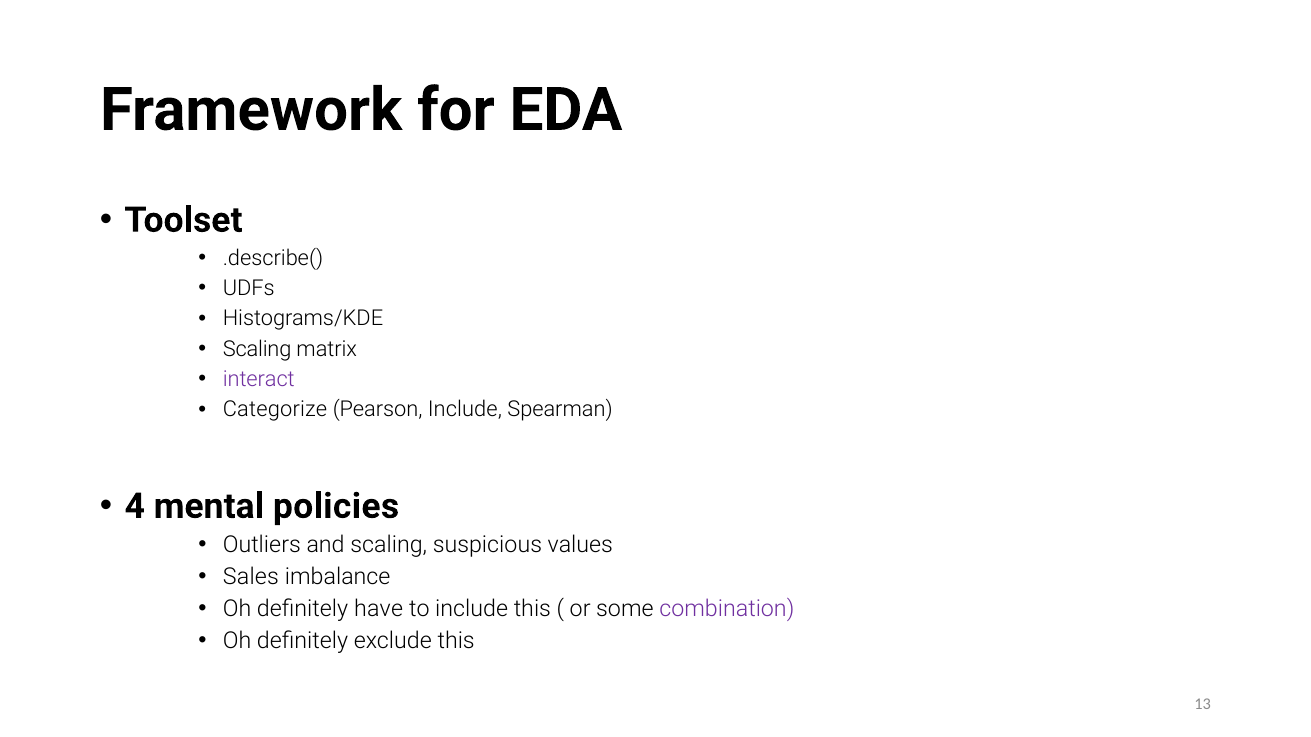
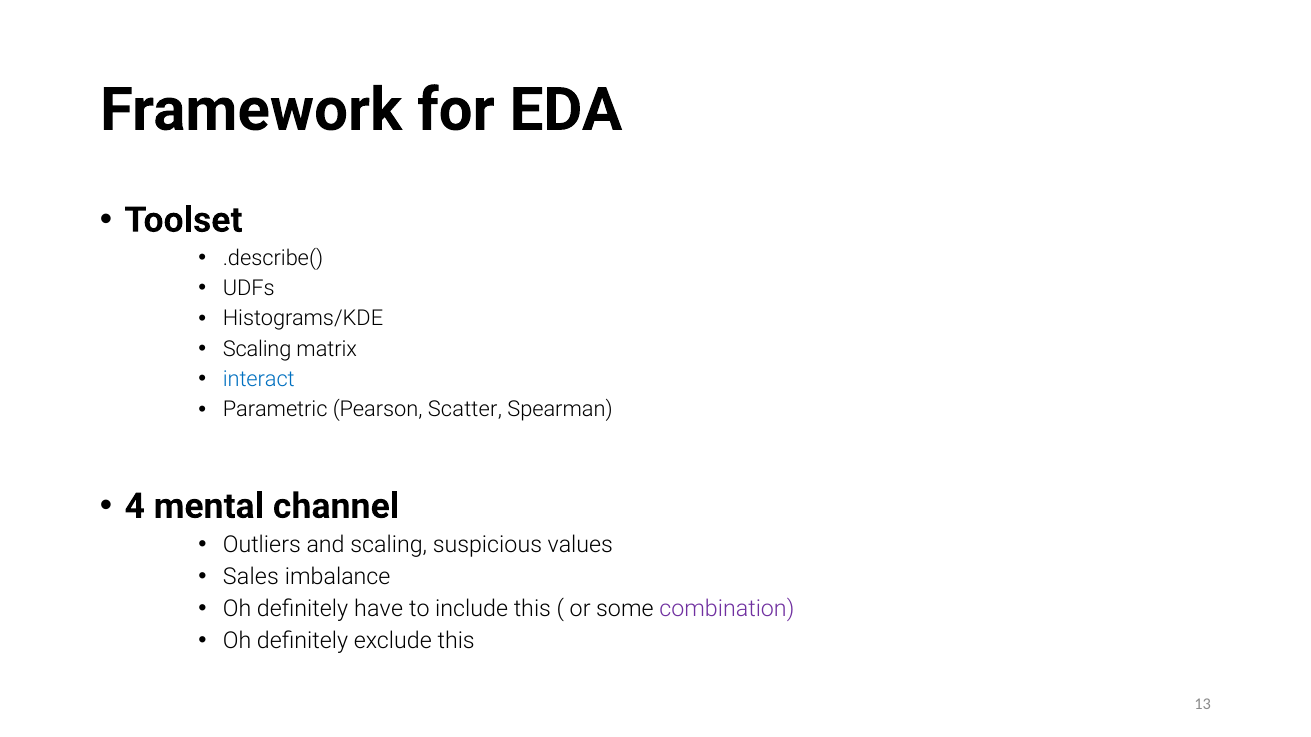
interact colour: purple -> blue (259, 380)
Categorize: Categorize -> Parametric (275, 410)
Pearson Include: Include -> Scatter (465, 410)
policies: policies -> channel (336, 506)
